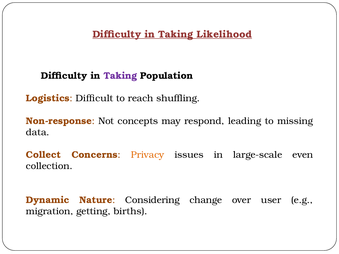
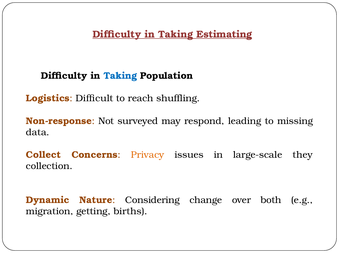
Likelihood: Likelihood -> Estimating (224, 34)
Taking colour: purple -> blue (120, 76)
concepts: concepts -> surveyed (138, 121)
even: even -> they (303, 155)
user: user -> both (271, 200)
